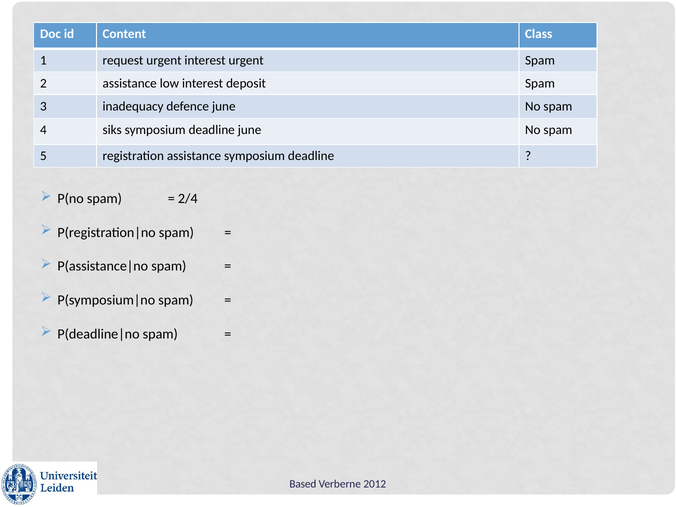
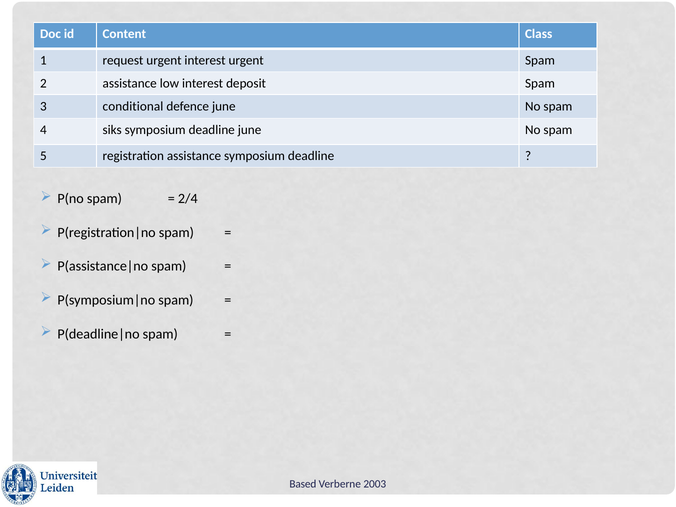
inadequacy: inadequacy -> conditional (133, 106)
2012: 2012 -> 2003 (375, 484)
